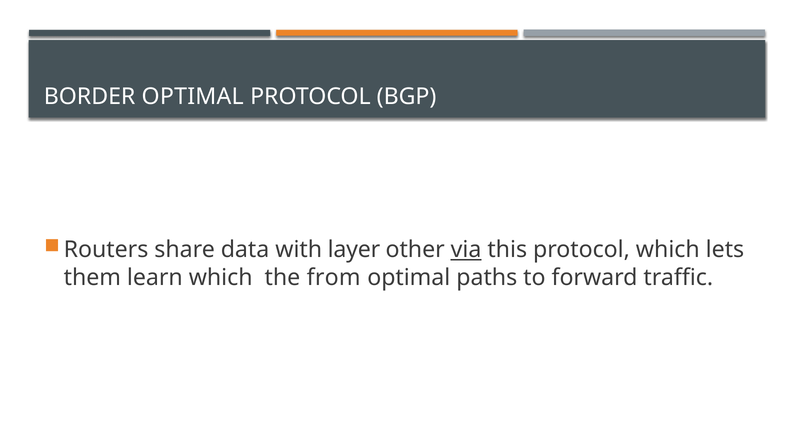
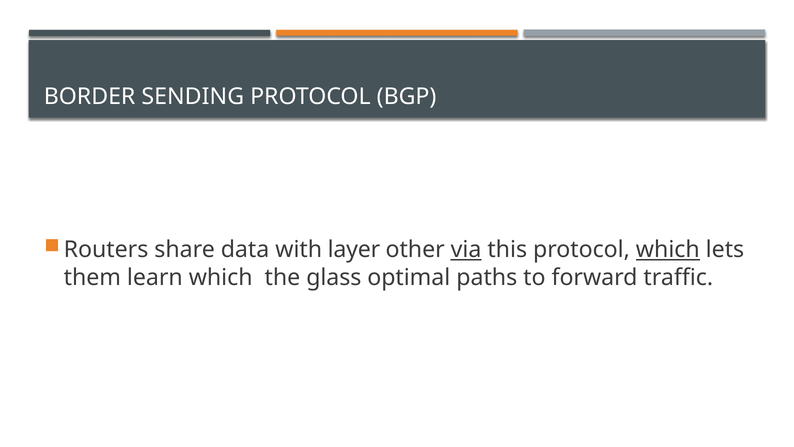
BORDER OPTIMAL: OPTIMAL -> SENDING (193, 96)
which underline: none -> present (668, 249)
from: from -> glass (334, 277)
